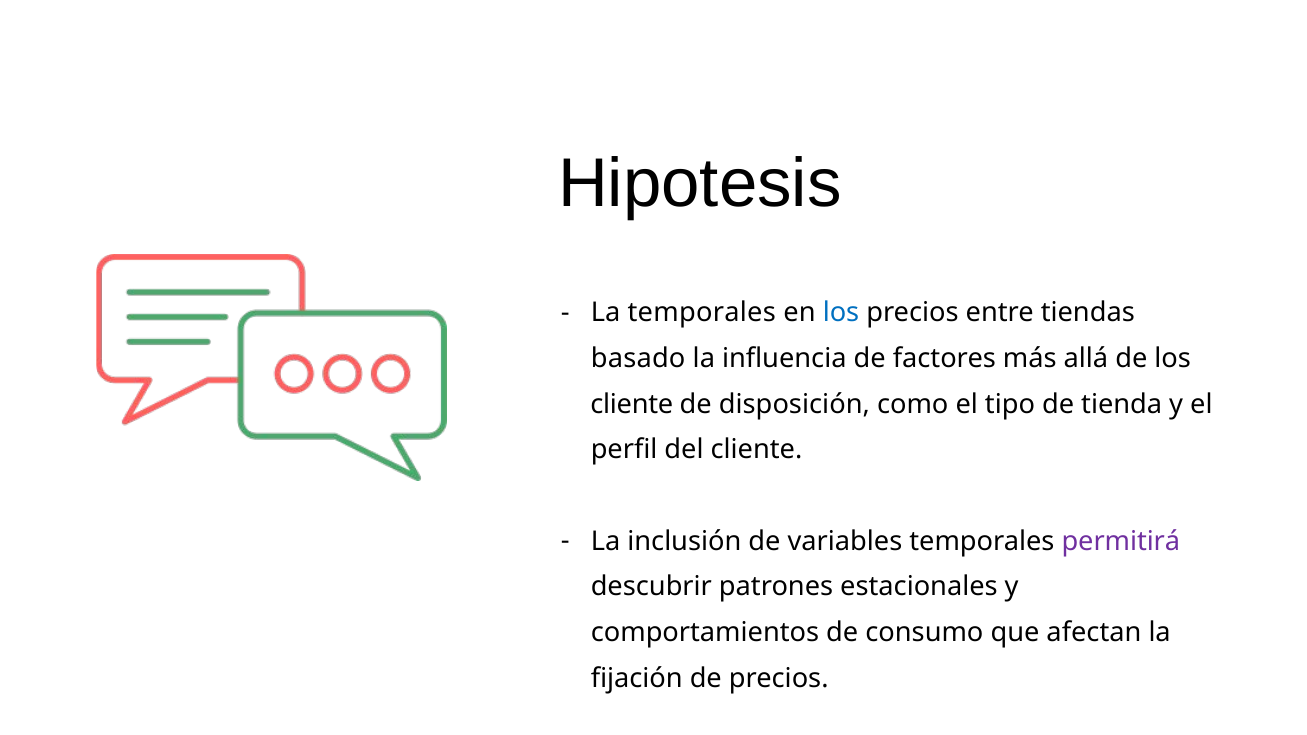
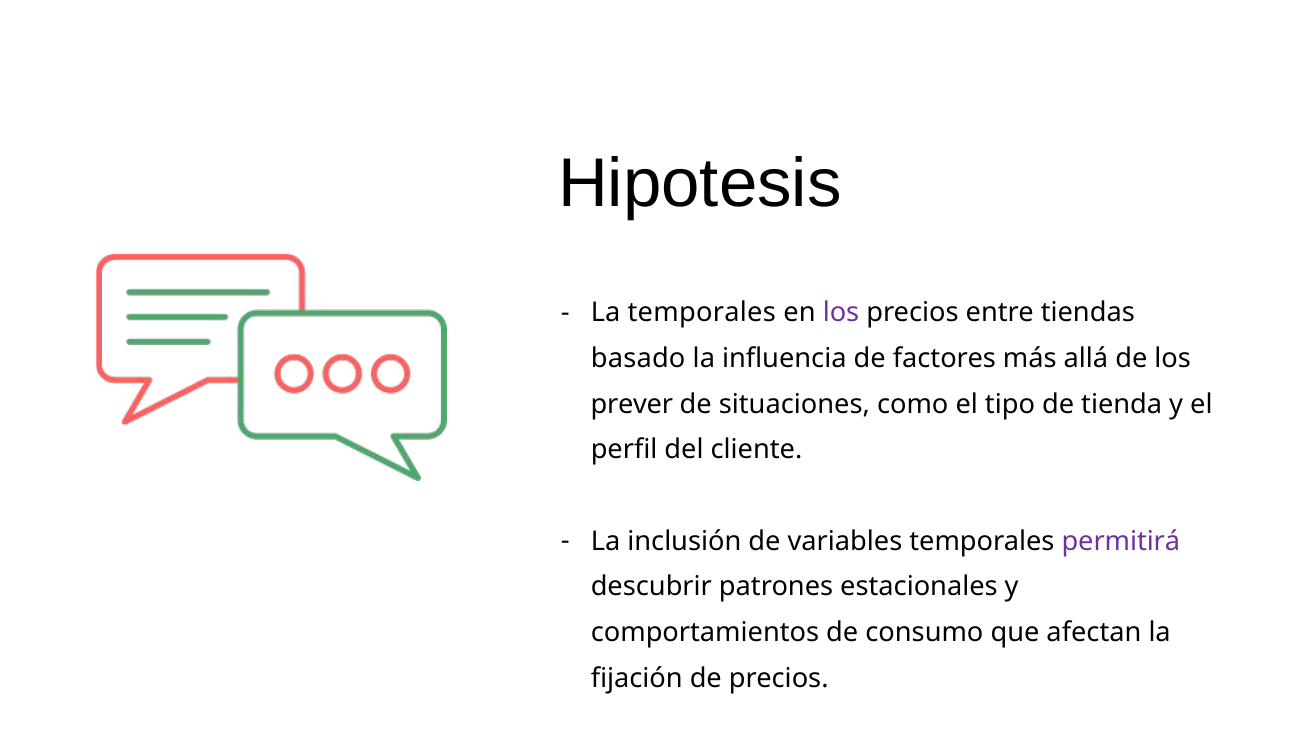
los colour: blue -> purple (841, 313)
cliente: cliente -> prever (632, 404)
disposición: disposición -> situaciones (794, 404)
